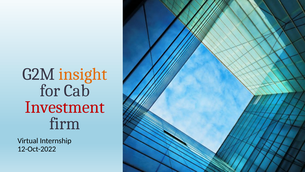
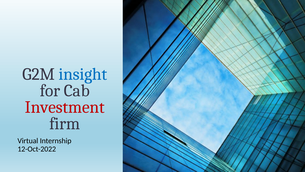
insight colour: orange -> blue (83, 74)
